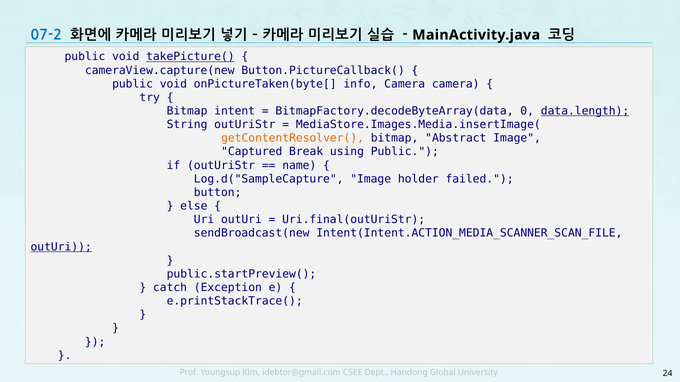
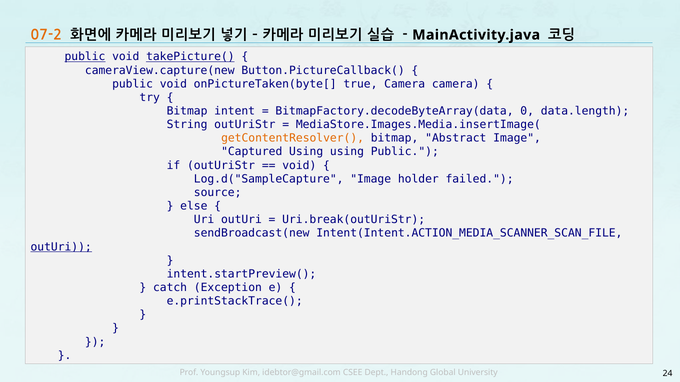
07-2 colour: blue -> orange (46, 35)
public underline: none -> present (85, 57)
info: info -> true (360, 84)
data.length underline: present -> none (585, 111)
Captured Break: Break -> Using (306, 152)
name: name -> void (299, 166)
button: button -> source (218, 193)
Uri.final(outUriStr: Uri.final(outUriStr -> Uri.break(outUriStr (354, 220)
public.startPreview(: public.startPreview( -> intent.startPreview( (241, 274)
